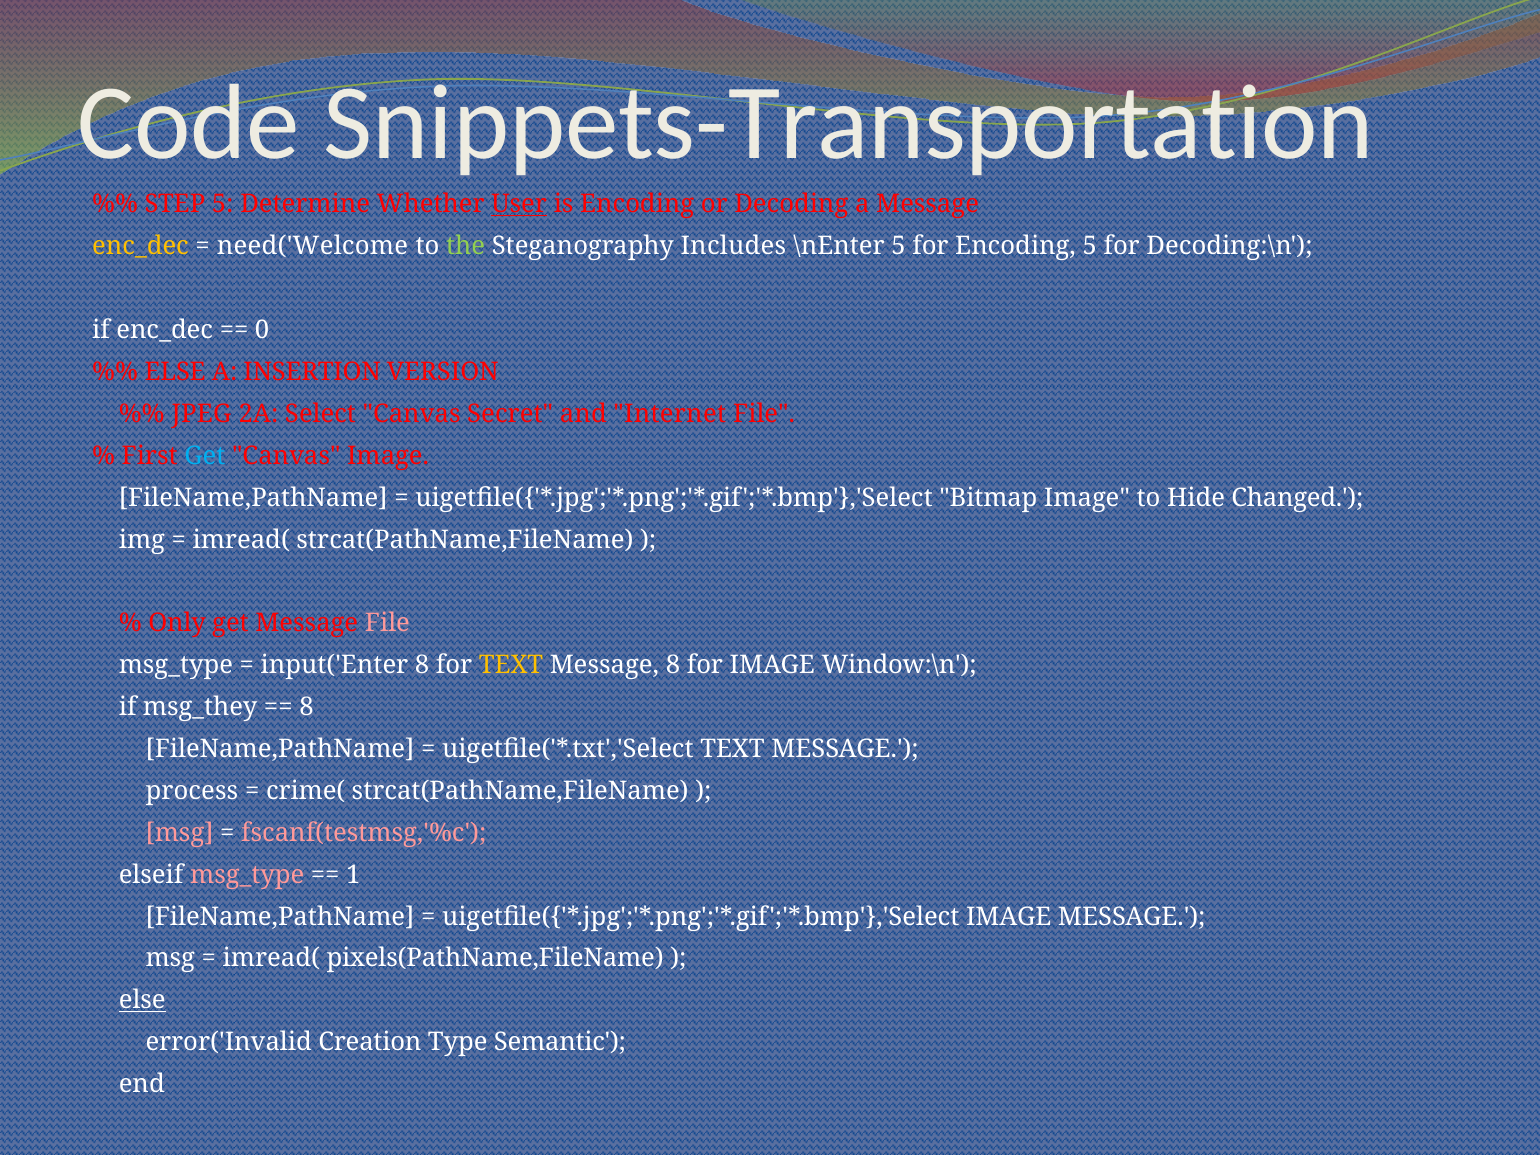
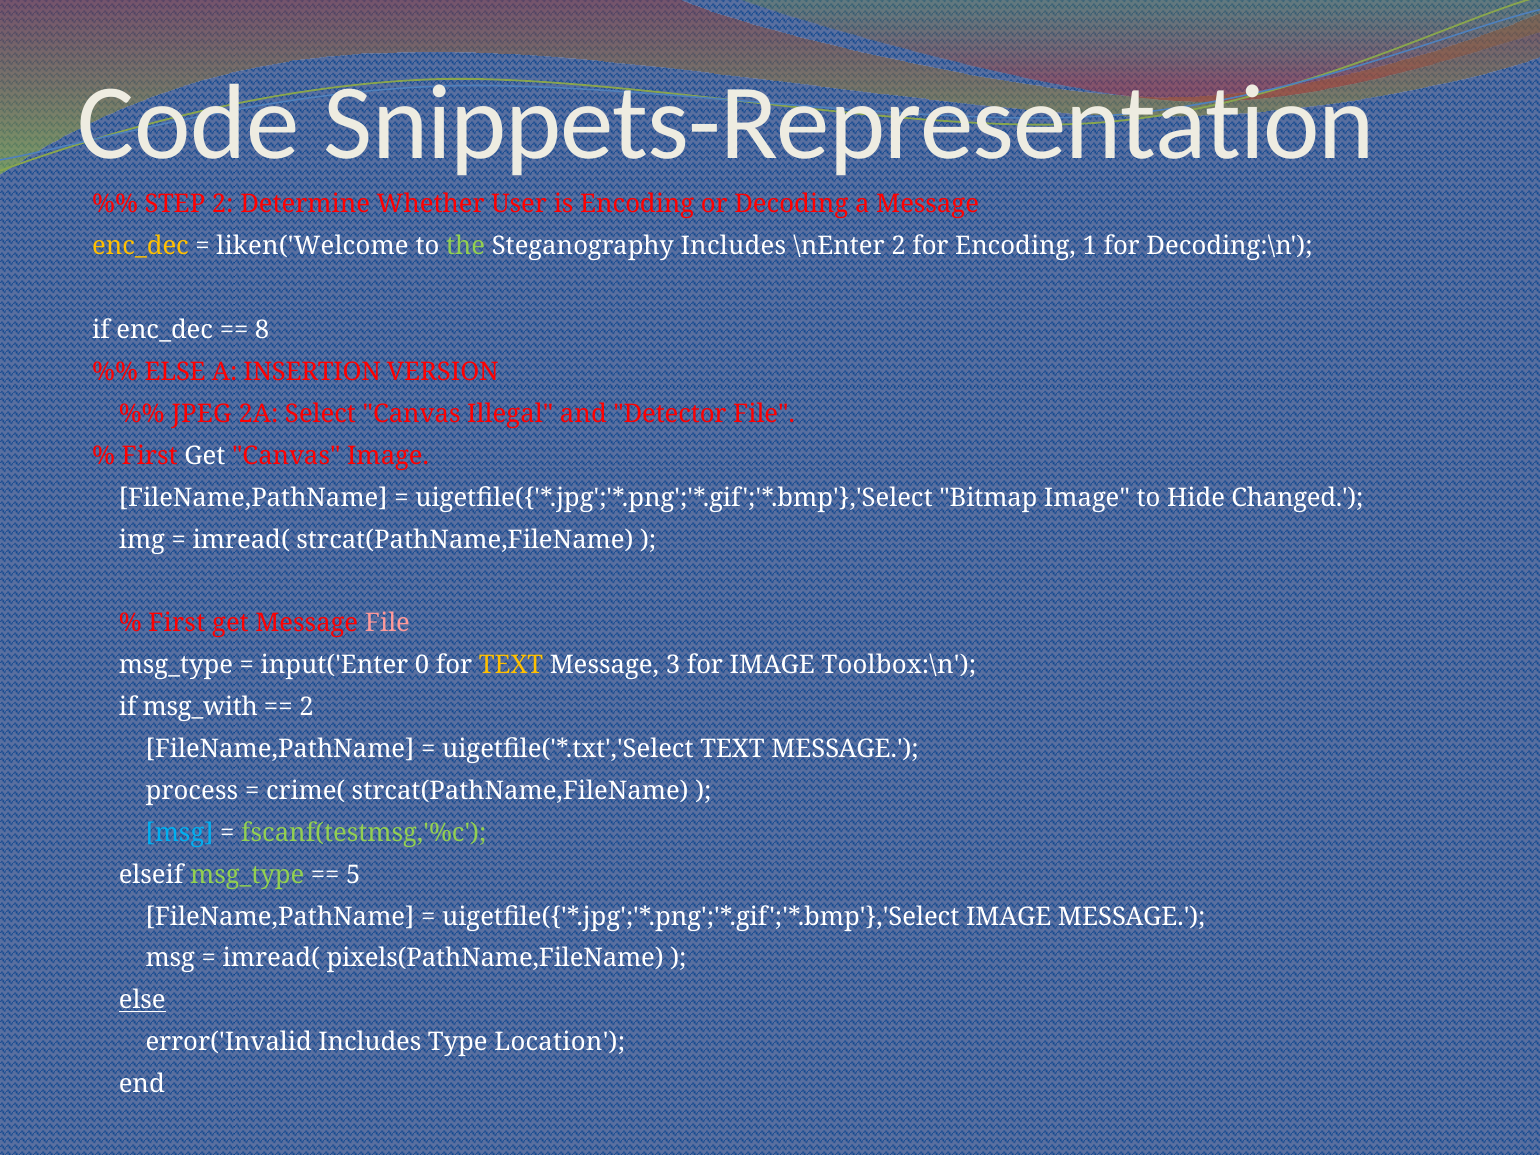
Snippets-Transportation: Snippets-Transportation -> Snippets-Representation (849, 123)
STEP 5: 5 -> 2 (223, 204)
User underline: present -> none (519, 204)
need('Welcome: need('Welcome -> liken('Welcome (313, 246)
\nEnter 5: 5 -> 2 (899, 246)
Encoding 5: 5 -> 1 (1090, 246)
0: 0 -> 8 (262, 330)
Secret: Secret -> Illegal (510, 414)
Internet: Internet -> Detector (670, 414)
Get colour: light blue -> white (205, 456)
Only: Only -> First (177, 623)
input('Enter 8: 8 -> 0 (422, 665)
Message 8: 8 -> 3 (673, 665)
Window:\n: Window:\n -> Toolbox:\n (899, 665)
msg_they: msg_they -> msg_with (200, 707)
8: 8 -> 2 (306, 707)
msg colour: pink -> light blue (180, 833)
fscanf(testmsg,'%c colour: pink -> light green (364, 833)
msg_type colour: pink -> light green (247, 875)
1: 1 -> 5 (353, 875)
error('Invalid Creation: Creation -> Includes (370, 1042)
Semantic: Semantic -> Location (560, 1042)
